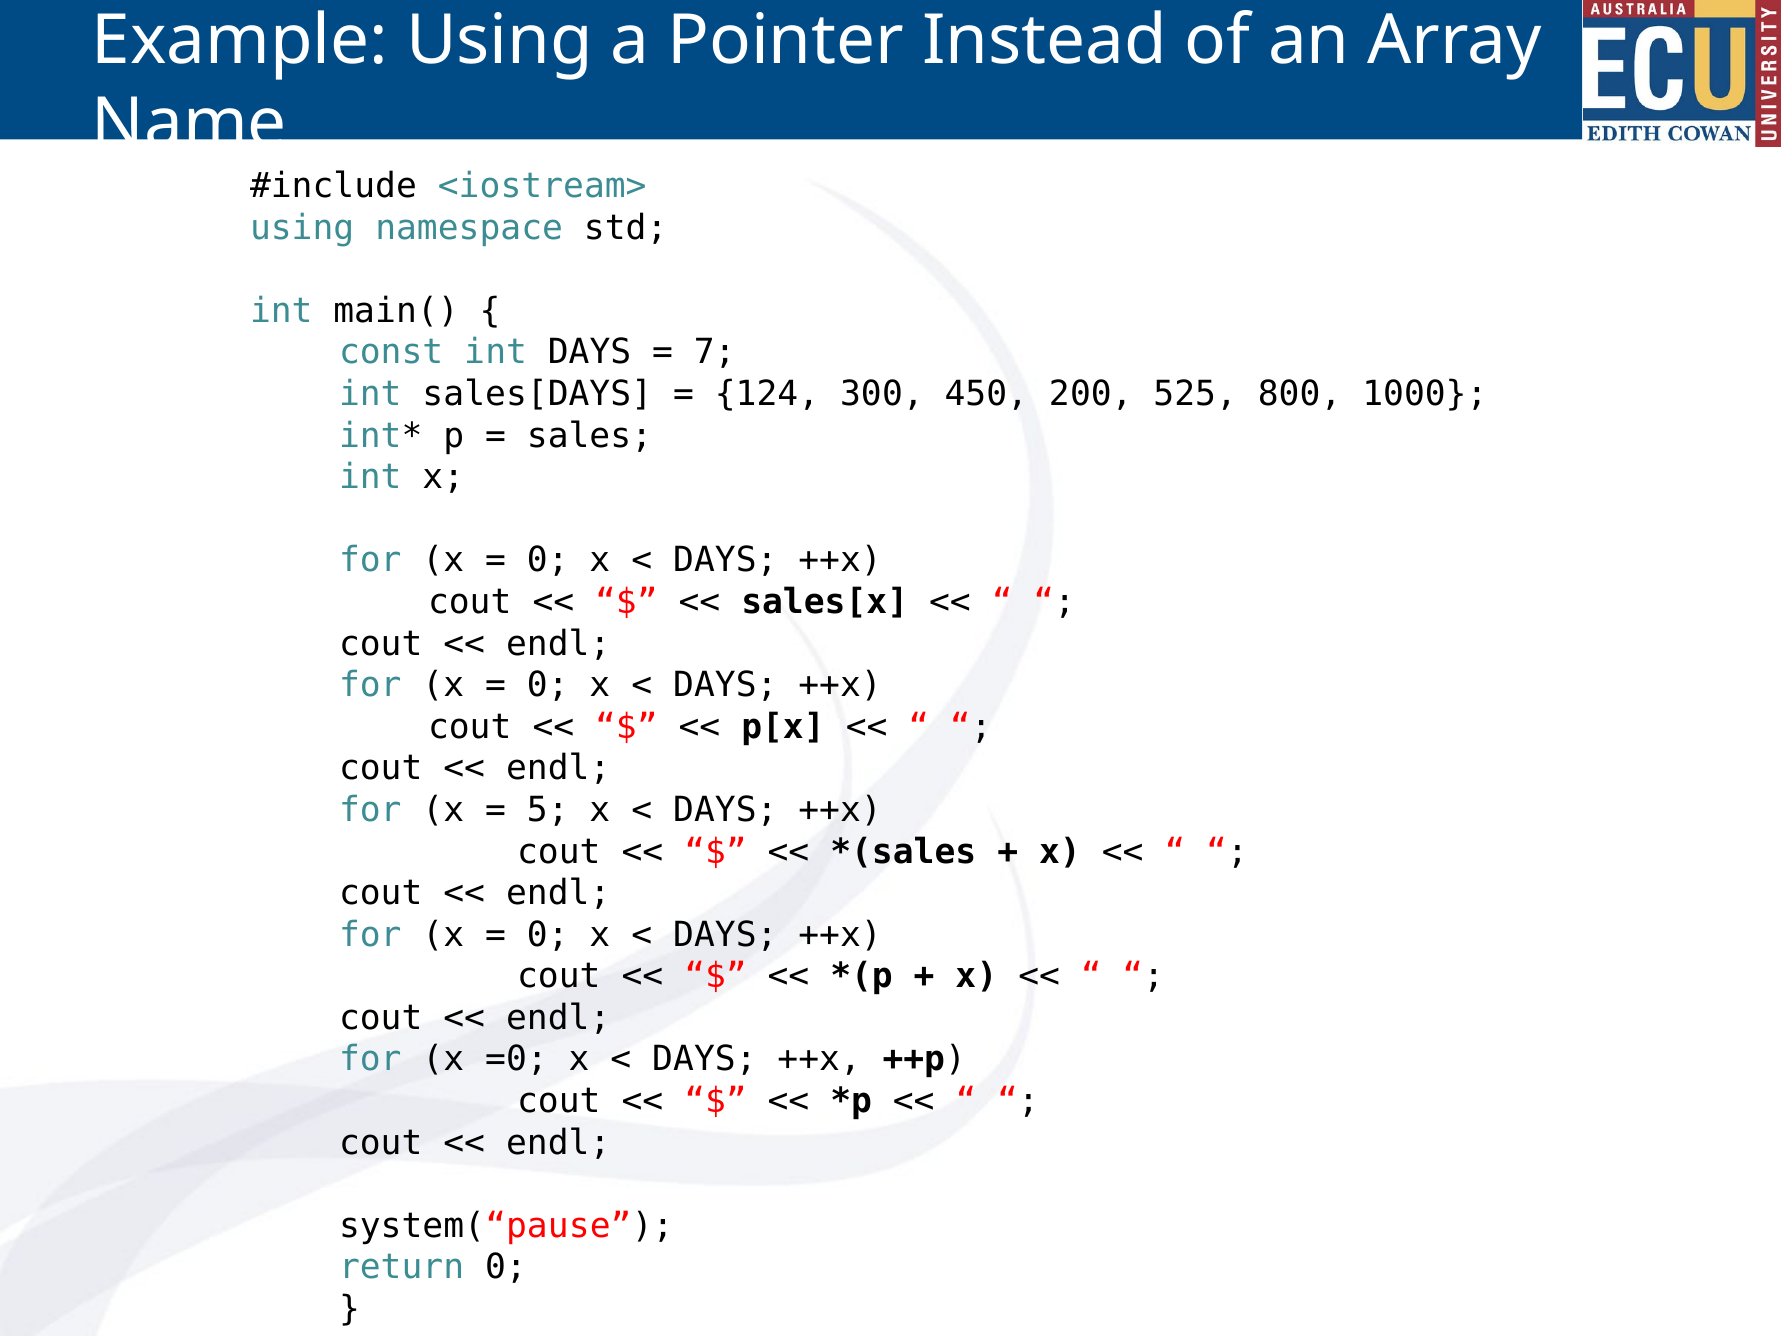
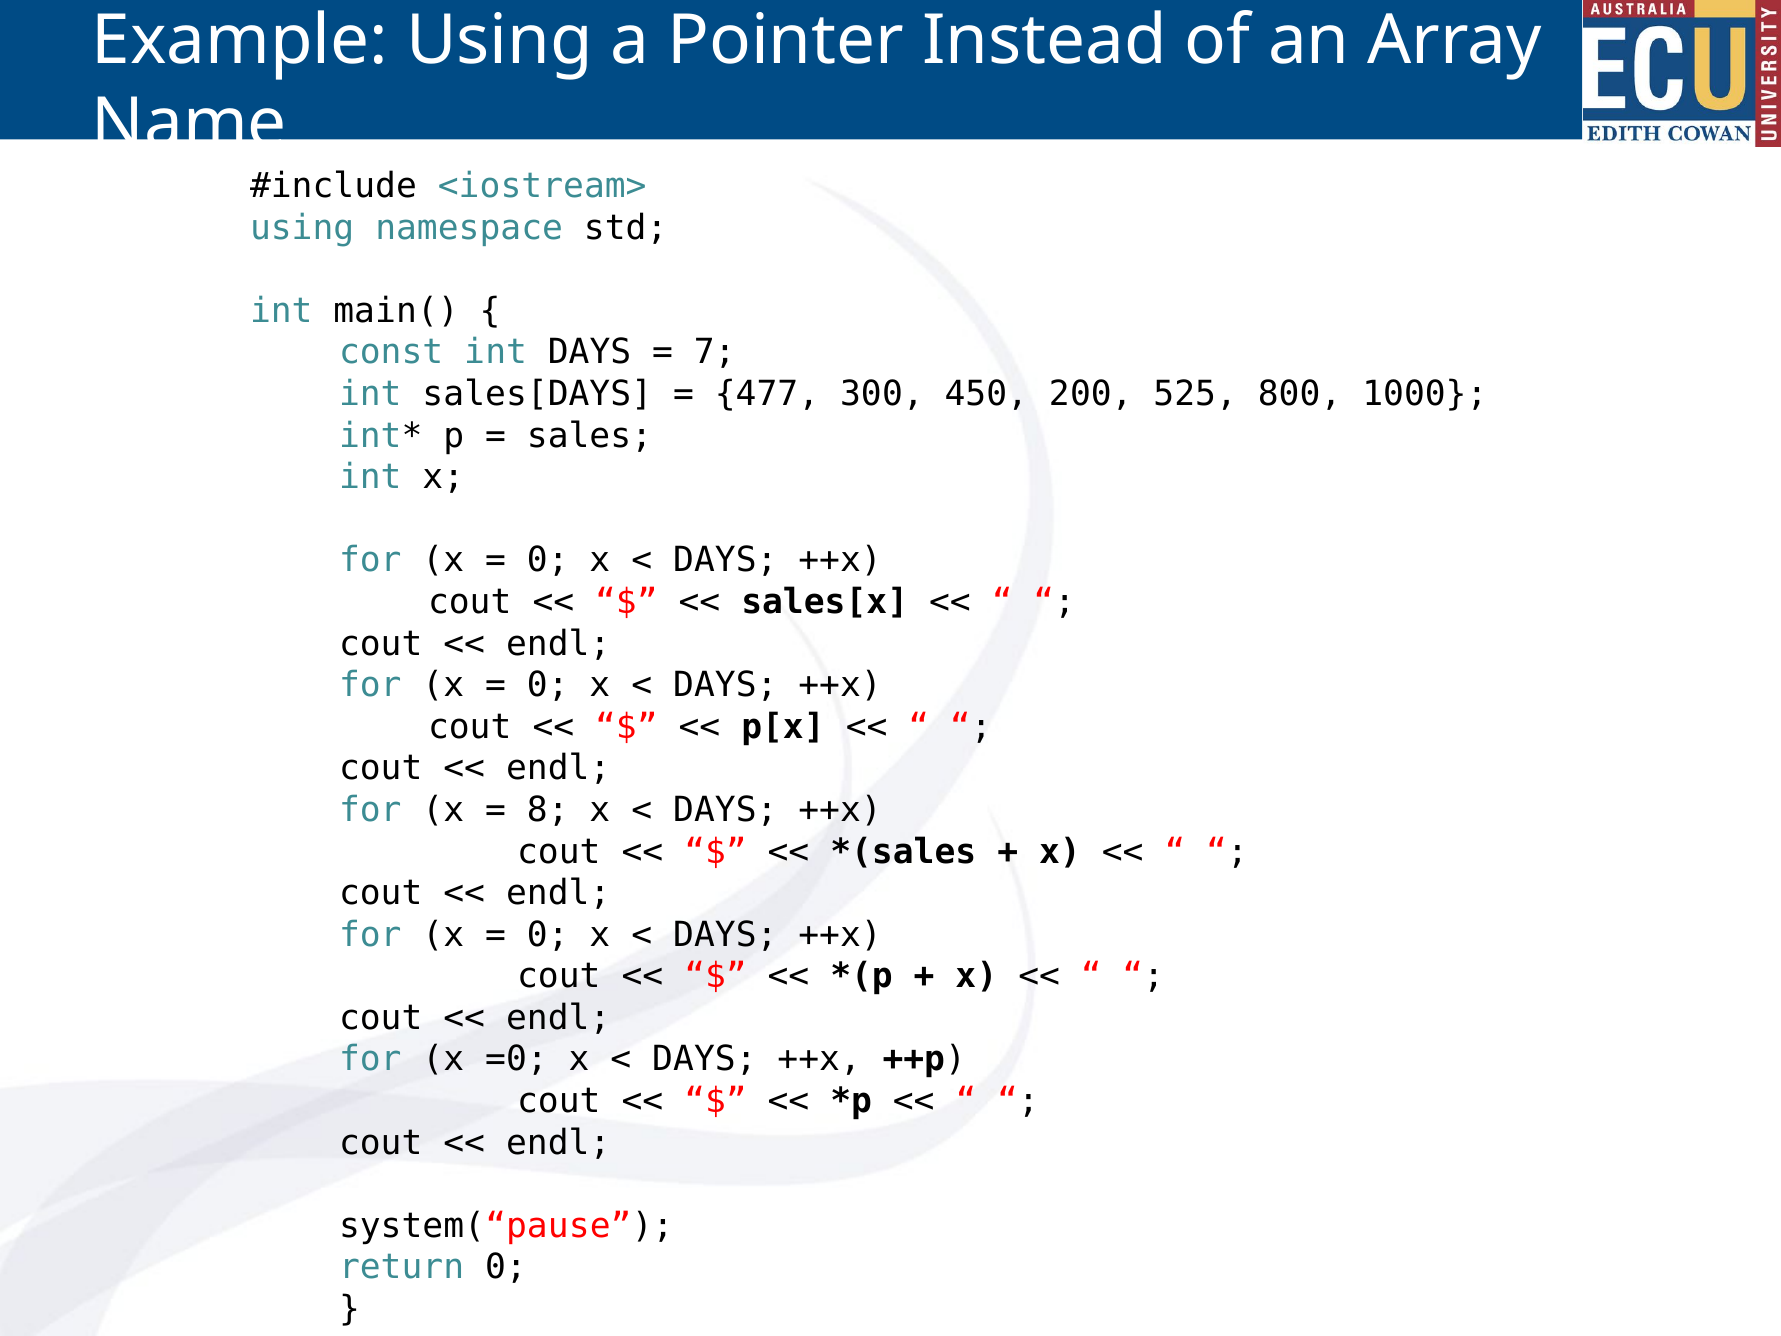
124: 124 -> 477 (767, 394)
5: 5 -> 8 (548, 810)
